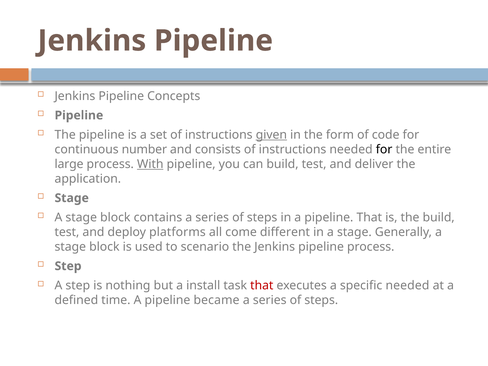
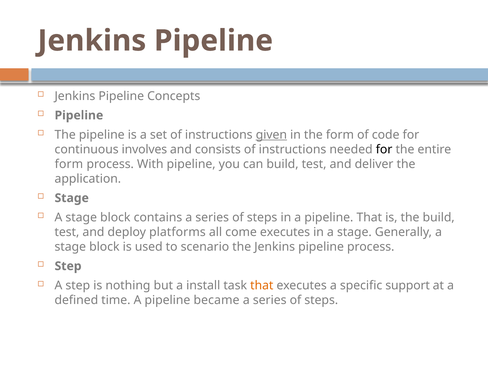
number: number -> involves (144, 149)
large: large -> form (69, 164)
With underline: present -> none (150, 164)
come different: different -> executes (285, 232)
that colour: red -> orange (262, 285)
specific needed: needed -> support (408, 285)
